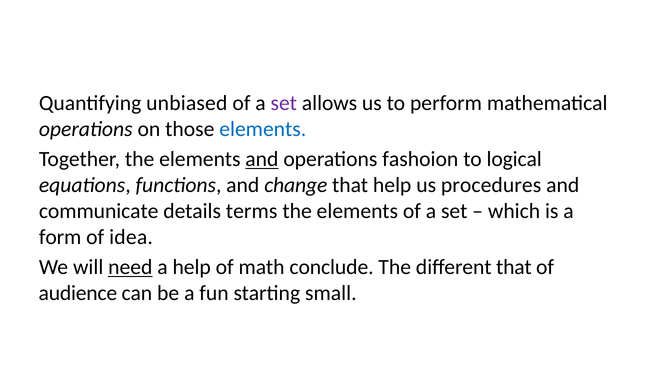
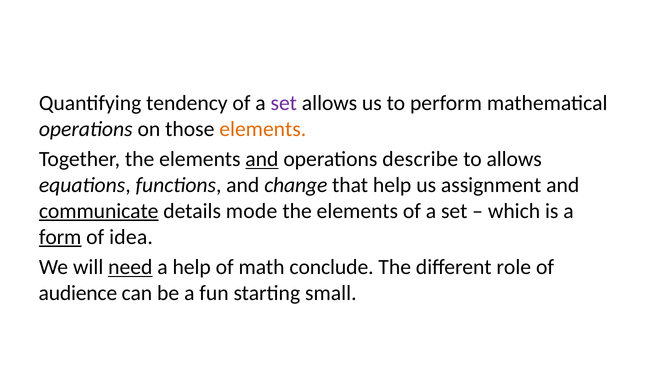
unbiased: unbiased -> tendency (187, 103)
elements colour: blue -> orange (263, 129)
fashoion: fashoion -> describe (420, 159)
to logical: logical -> allows (514, 159)
procedures: procedures -> assignment (491, 185)
communicate underline: none -> present (99, 211)
terms: terms -> mode (252, 211)
form underline: none -> present (60, 237)
different that: that -> role (514, 267)
